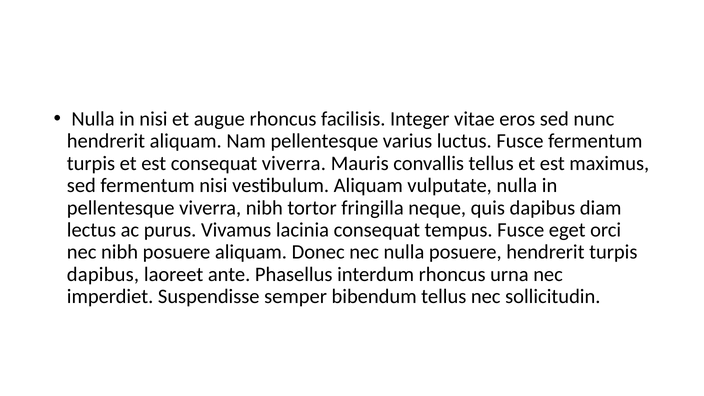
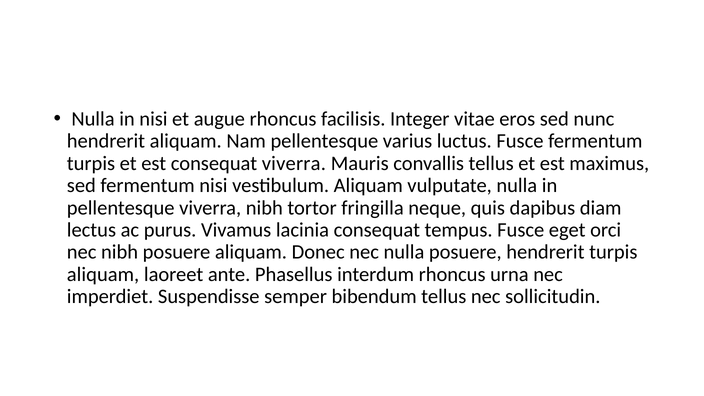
dapibus: dapibus -> aliquam (103, 274)
